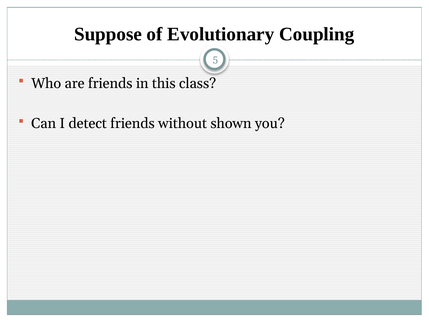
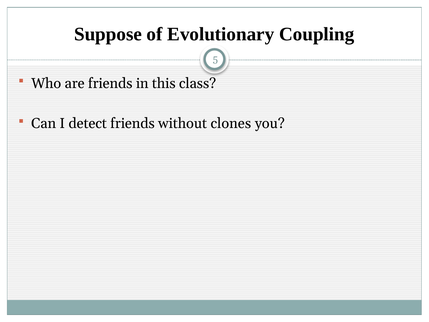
shown: shown -> clones (231, 123)
